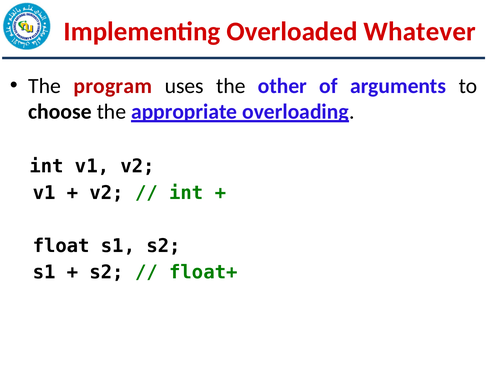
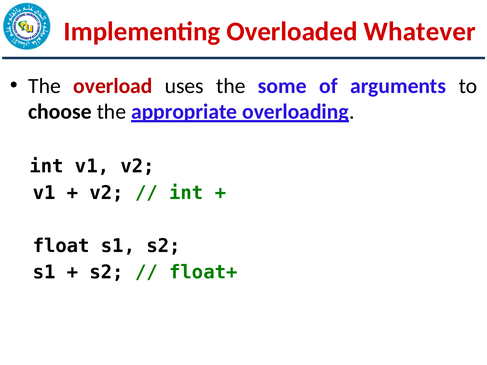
program: program -> overload (113, 86)
other: other -> some (282, 86)
